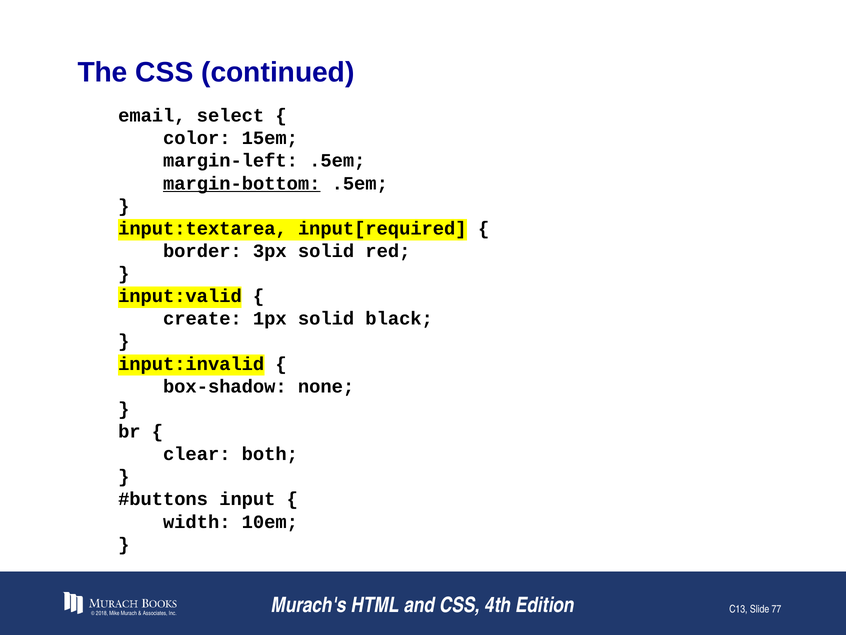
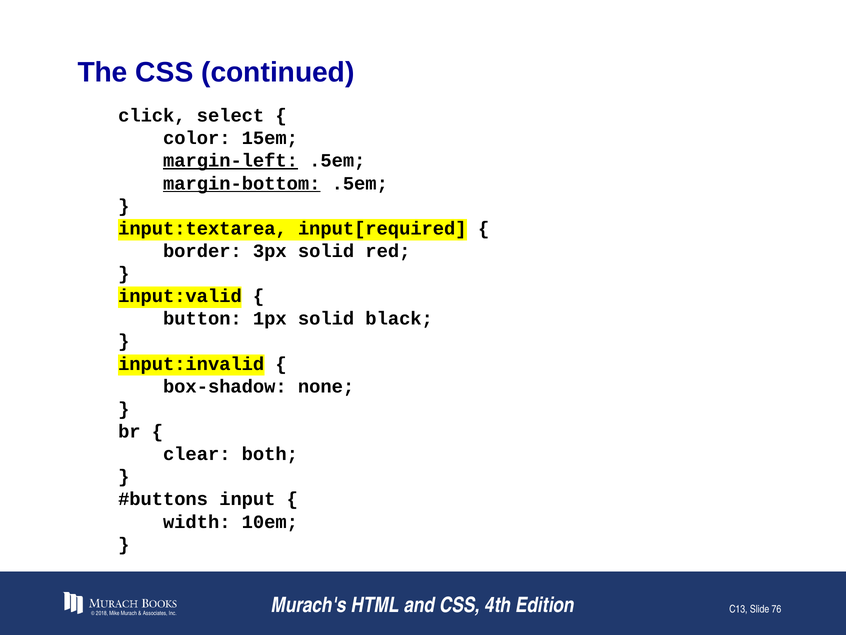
email: email -> click (152, 116)
margin-left underline: none -> present (231, 161)
create: create -> button (202, 318)
77: 77 -> 76 (776, 609)
